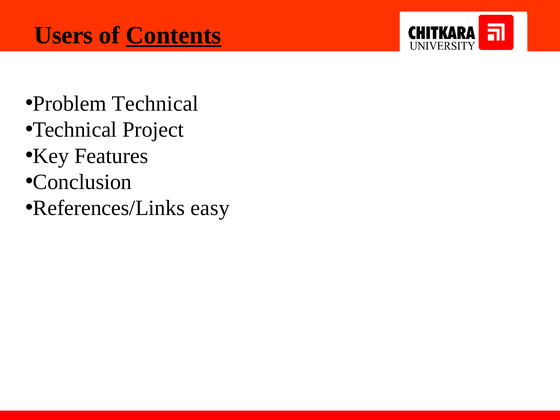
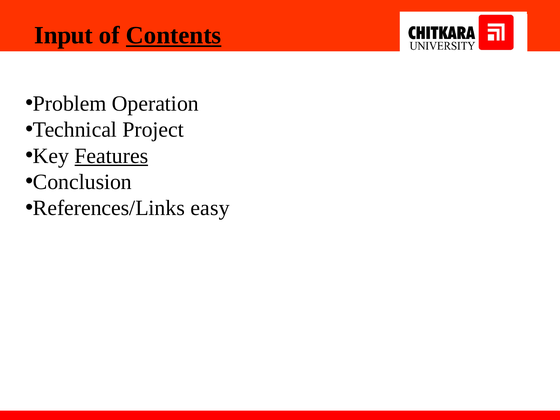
Users: Users -> Input (64, 35)
Problem Technical: Technical -> Operation (155, 104)
Features underline: none -> present (111, 156)
